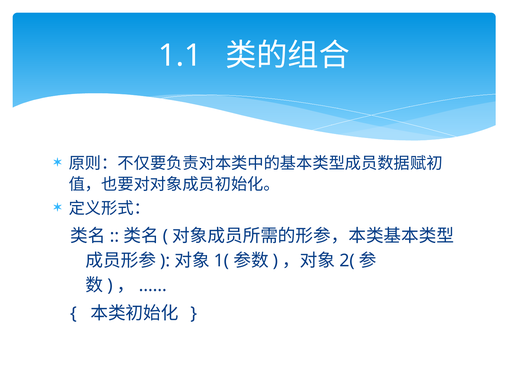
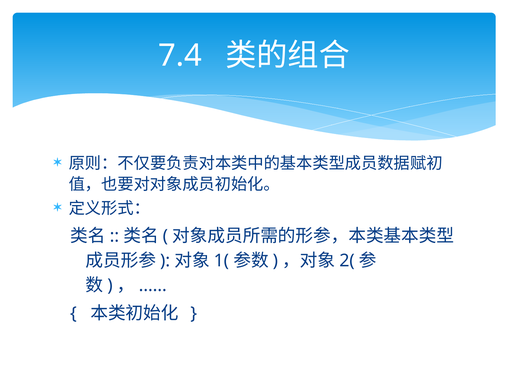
1.1: 1.1 -> 7.4 (180, 56)
